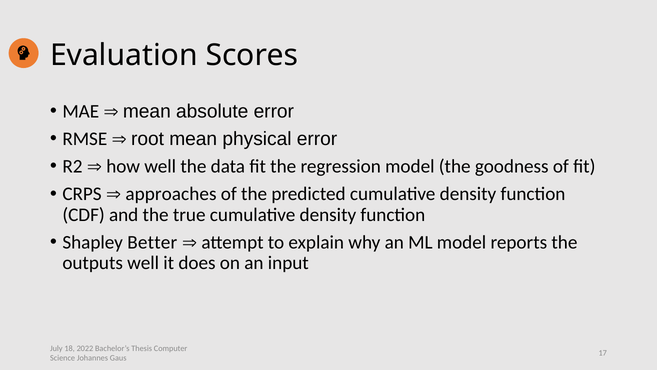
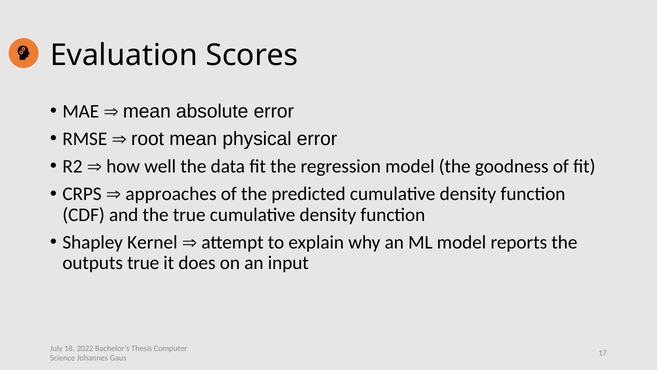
Better: Better -> Kernel (152, 242)
outputs well: well -> true (143, 263)
